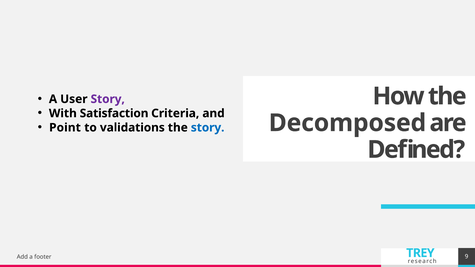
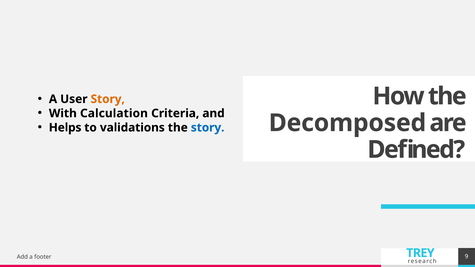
Story colour: purple -> orange (108, 99)
Satisfaction: Satisfaction -> Calculation (114, 113)
Point: Point -> Helps (65, 128)
